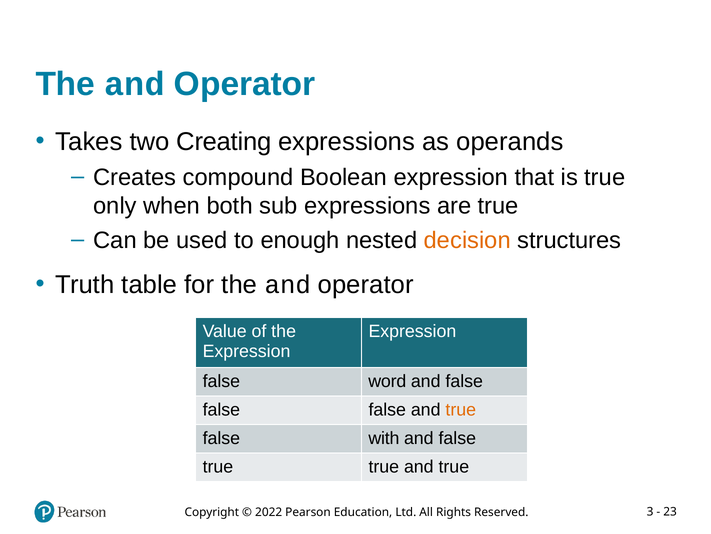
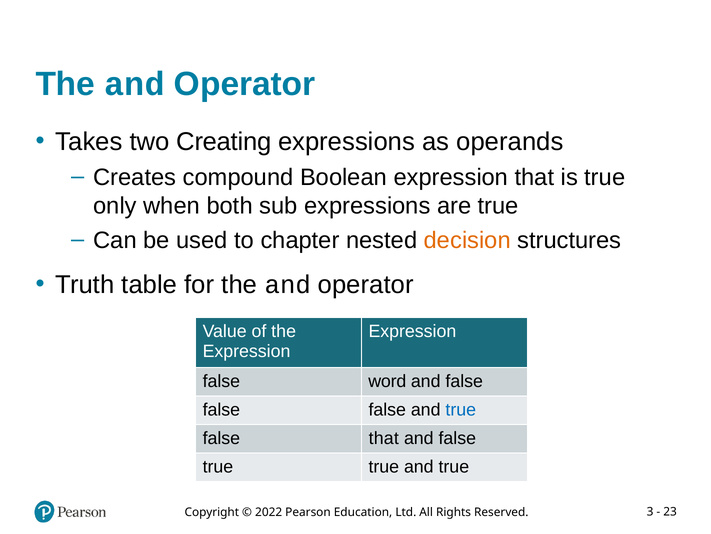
enough: enough -> chapter (300, 240)
true colour: orange -> blue (461, 409)
false with: with -> that (384, 438)
